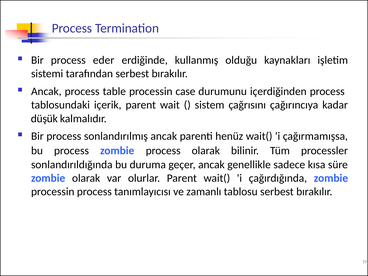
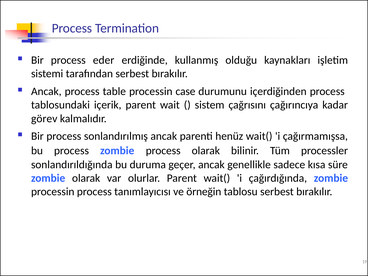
düşük: düşük -> görev (44, 119)
zamanlı: zamanlı -> örneğin (204, 192)
